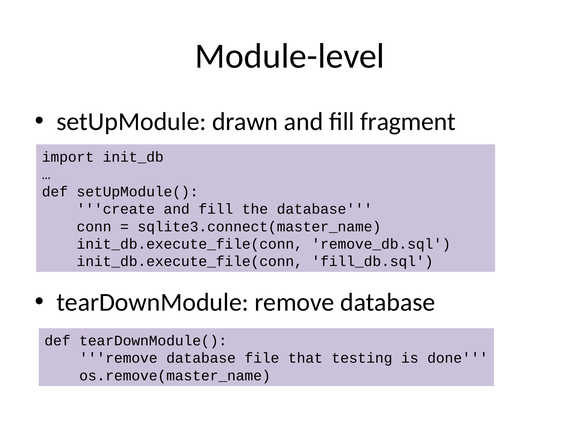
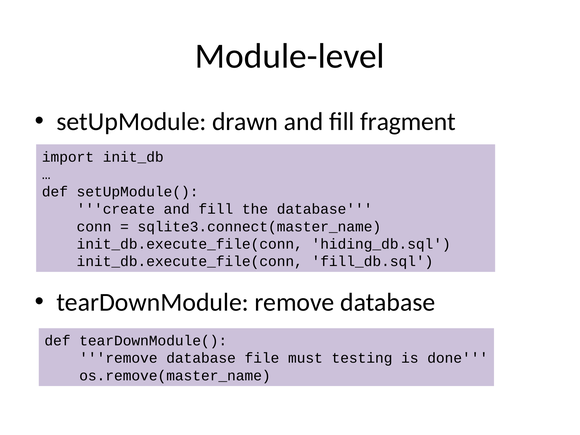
remove_db.sql: remove_db.sql -> hiding_db.sql (381, 244)
that: that -> must (305, 358)
